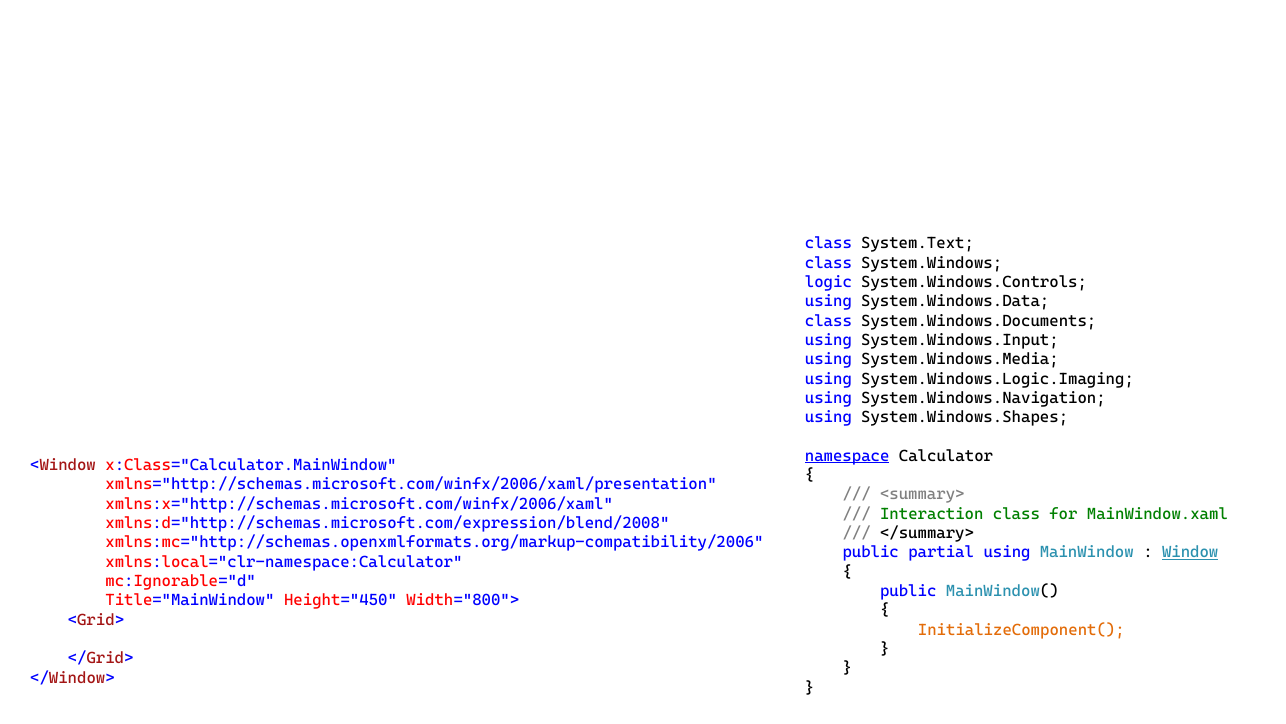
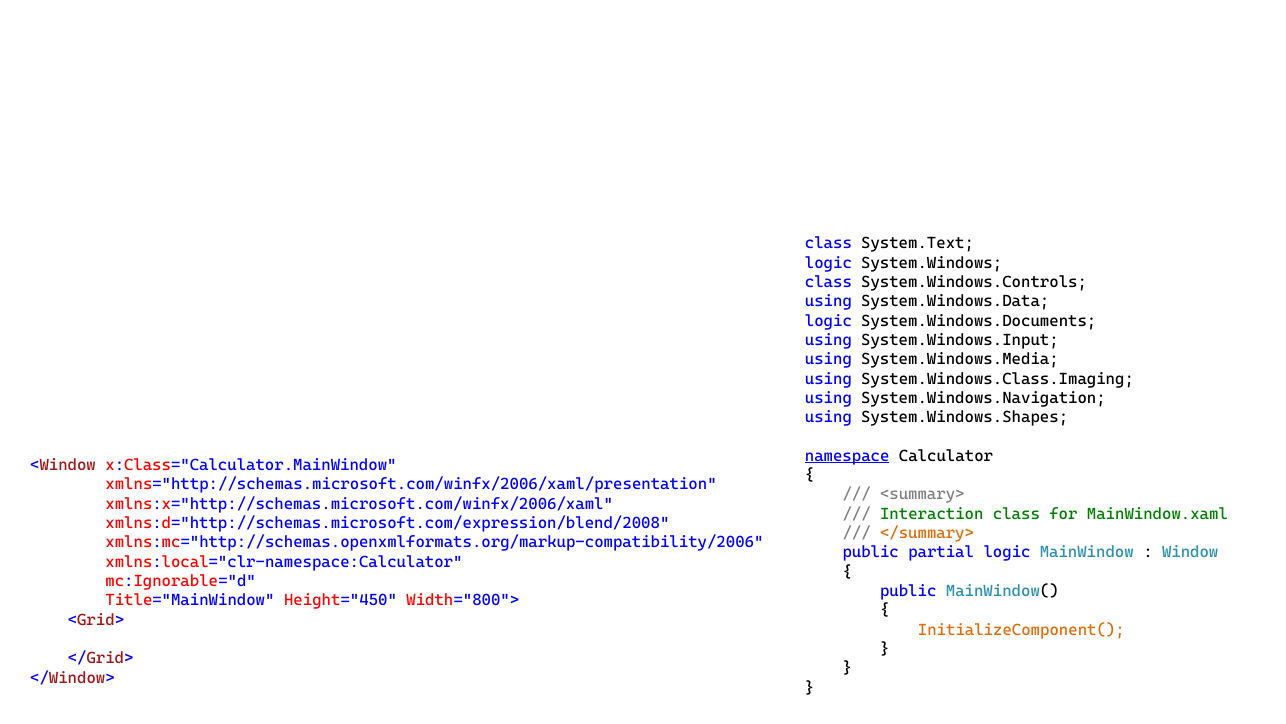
class: class -> logic (828, 263)
logic: logic -> class (828, 282)
class: class -> logic (828, 321)
System.Windows.Logic.Imaging: System.Windows.Logic.Imaging -> System.Windows.Class.Imaging (998, 378)
</summary> colour: black -> orange (927, 533)
partial using: using -> logic (1007, 552)
Window underline: present -> none (1190, 552)
